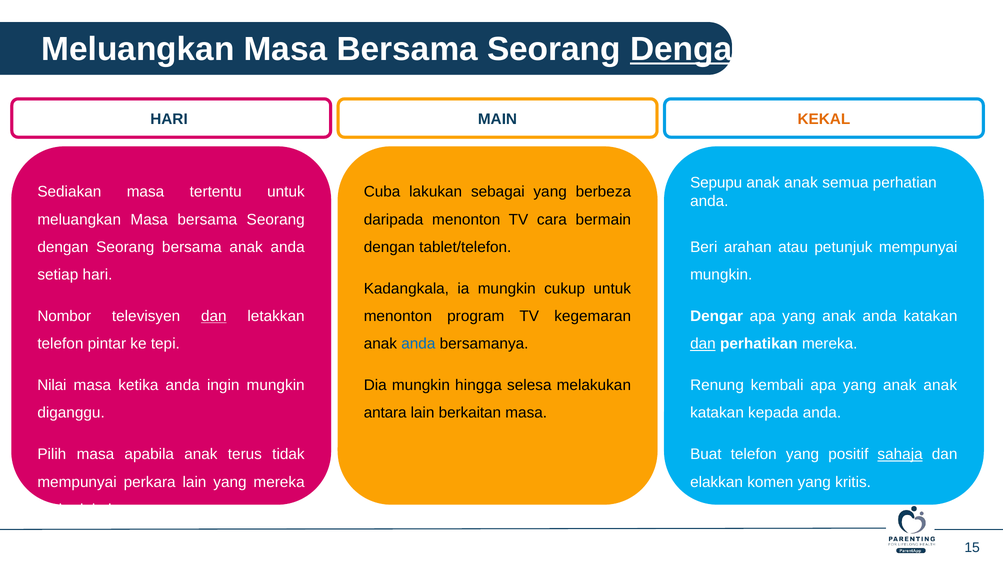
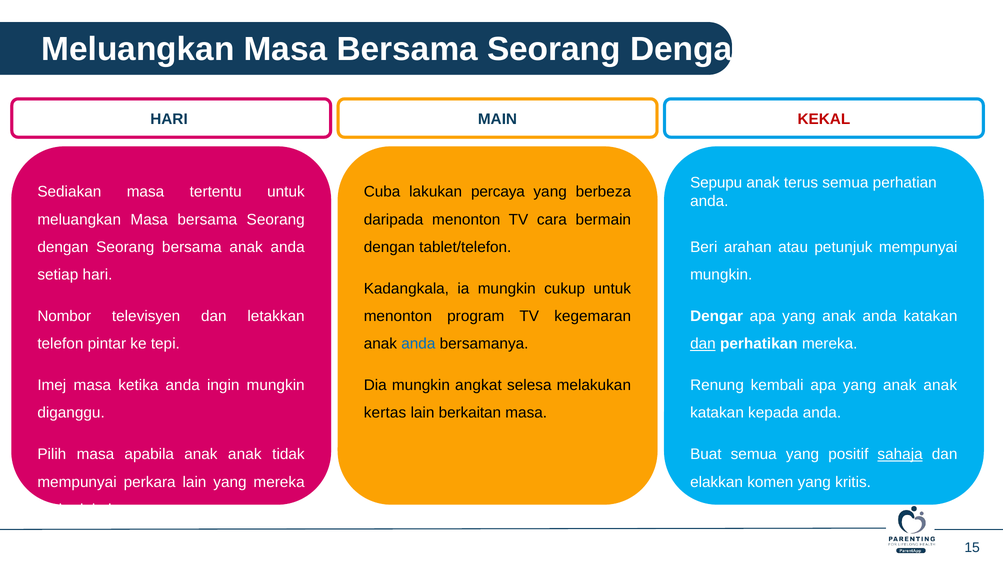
Dengan underline: present -> none (691, 49)
KEKAL colour: orange -> red (824, 119)
anak: anak -> terus (801, 183)
sebagai: sebagai -> percaya (498, 192)
dan underline: present -> none (214, 316)
Nilai: Nilai -> Imej (52, 385)
hingga: hingga -> angkat (478, 385)
antara: antara -> kertas (385, 413)
apabila anak terus: terus -> anak (245, 455)
Buat telefon: telefon -> semua (754, 455)
